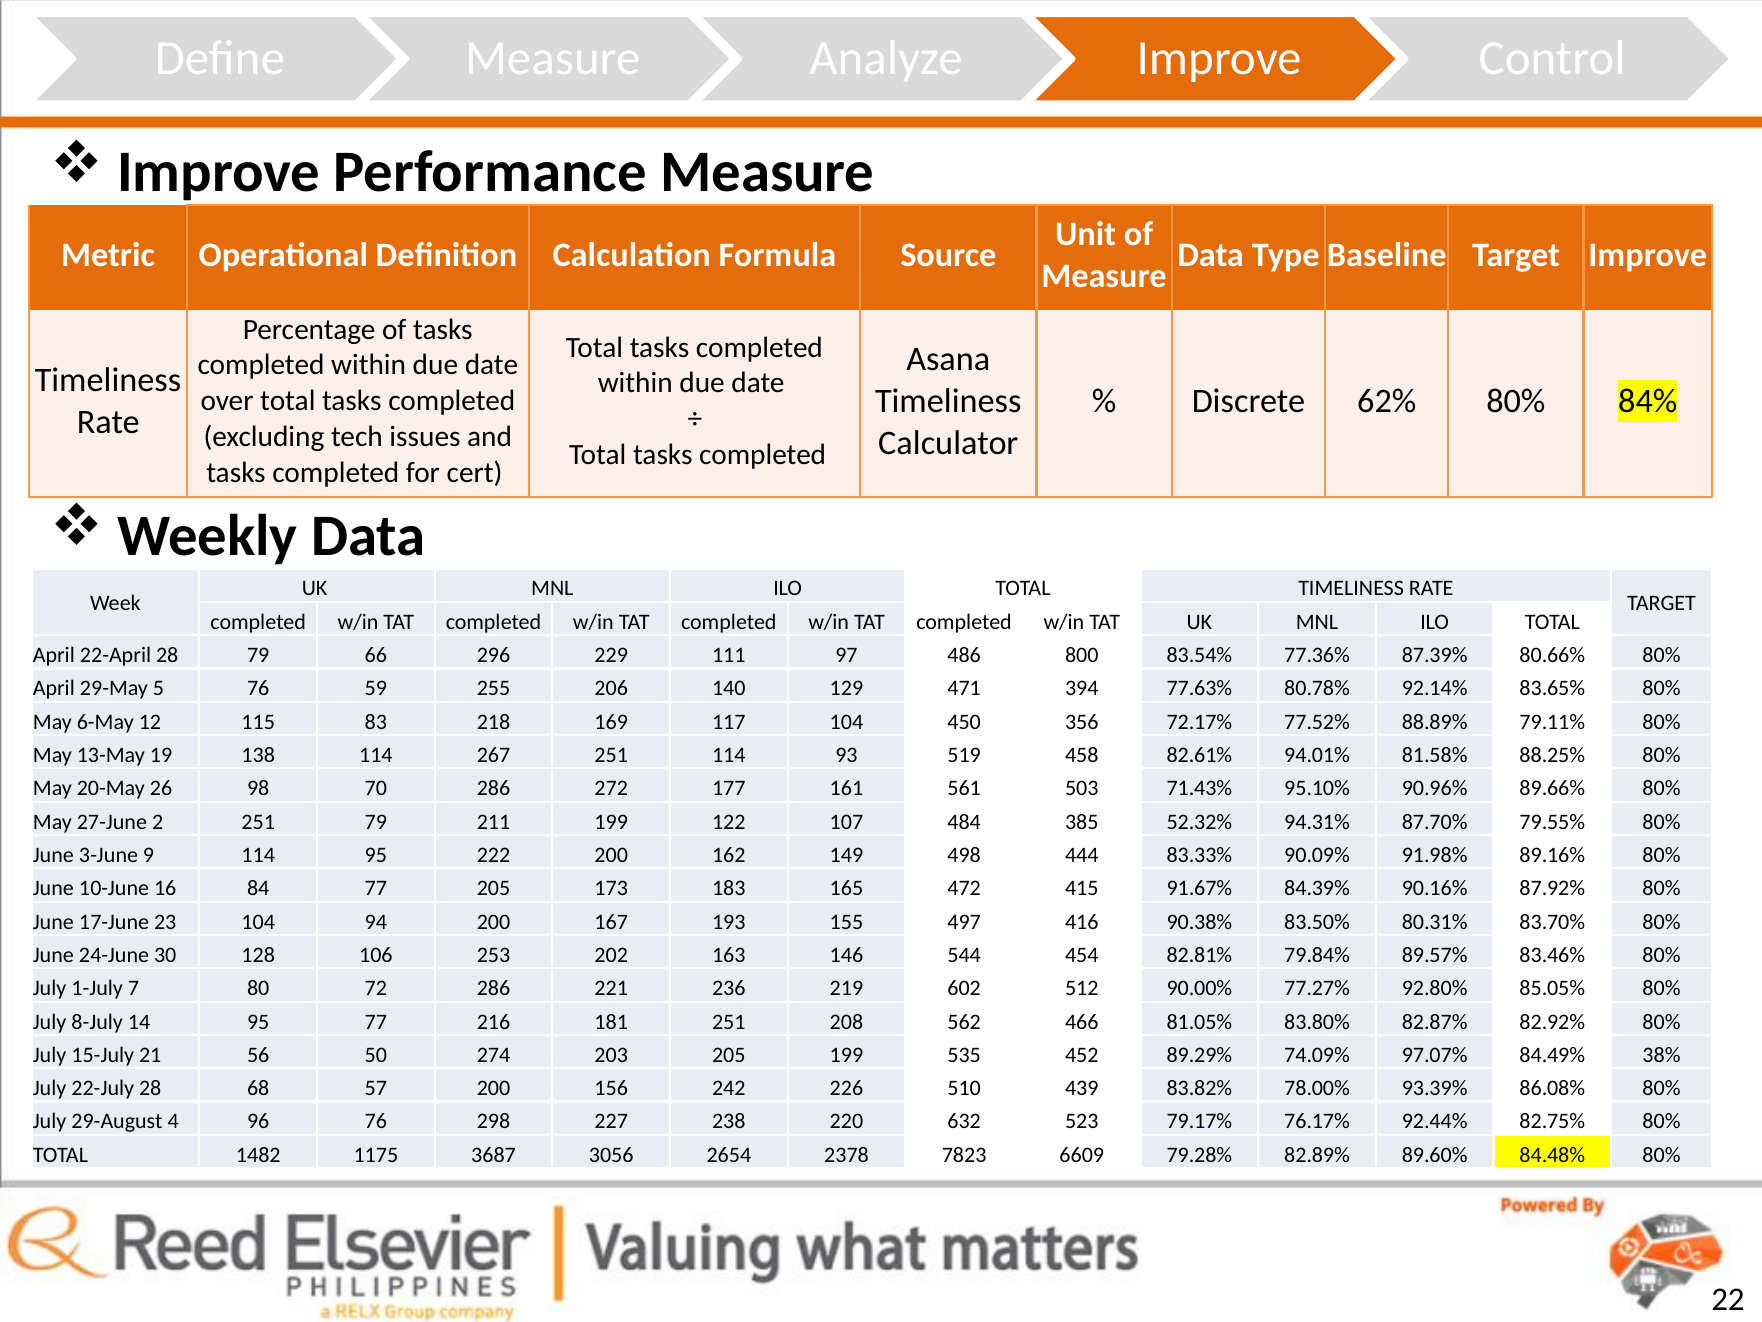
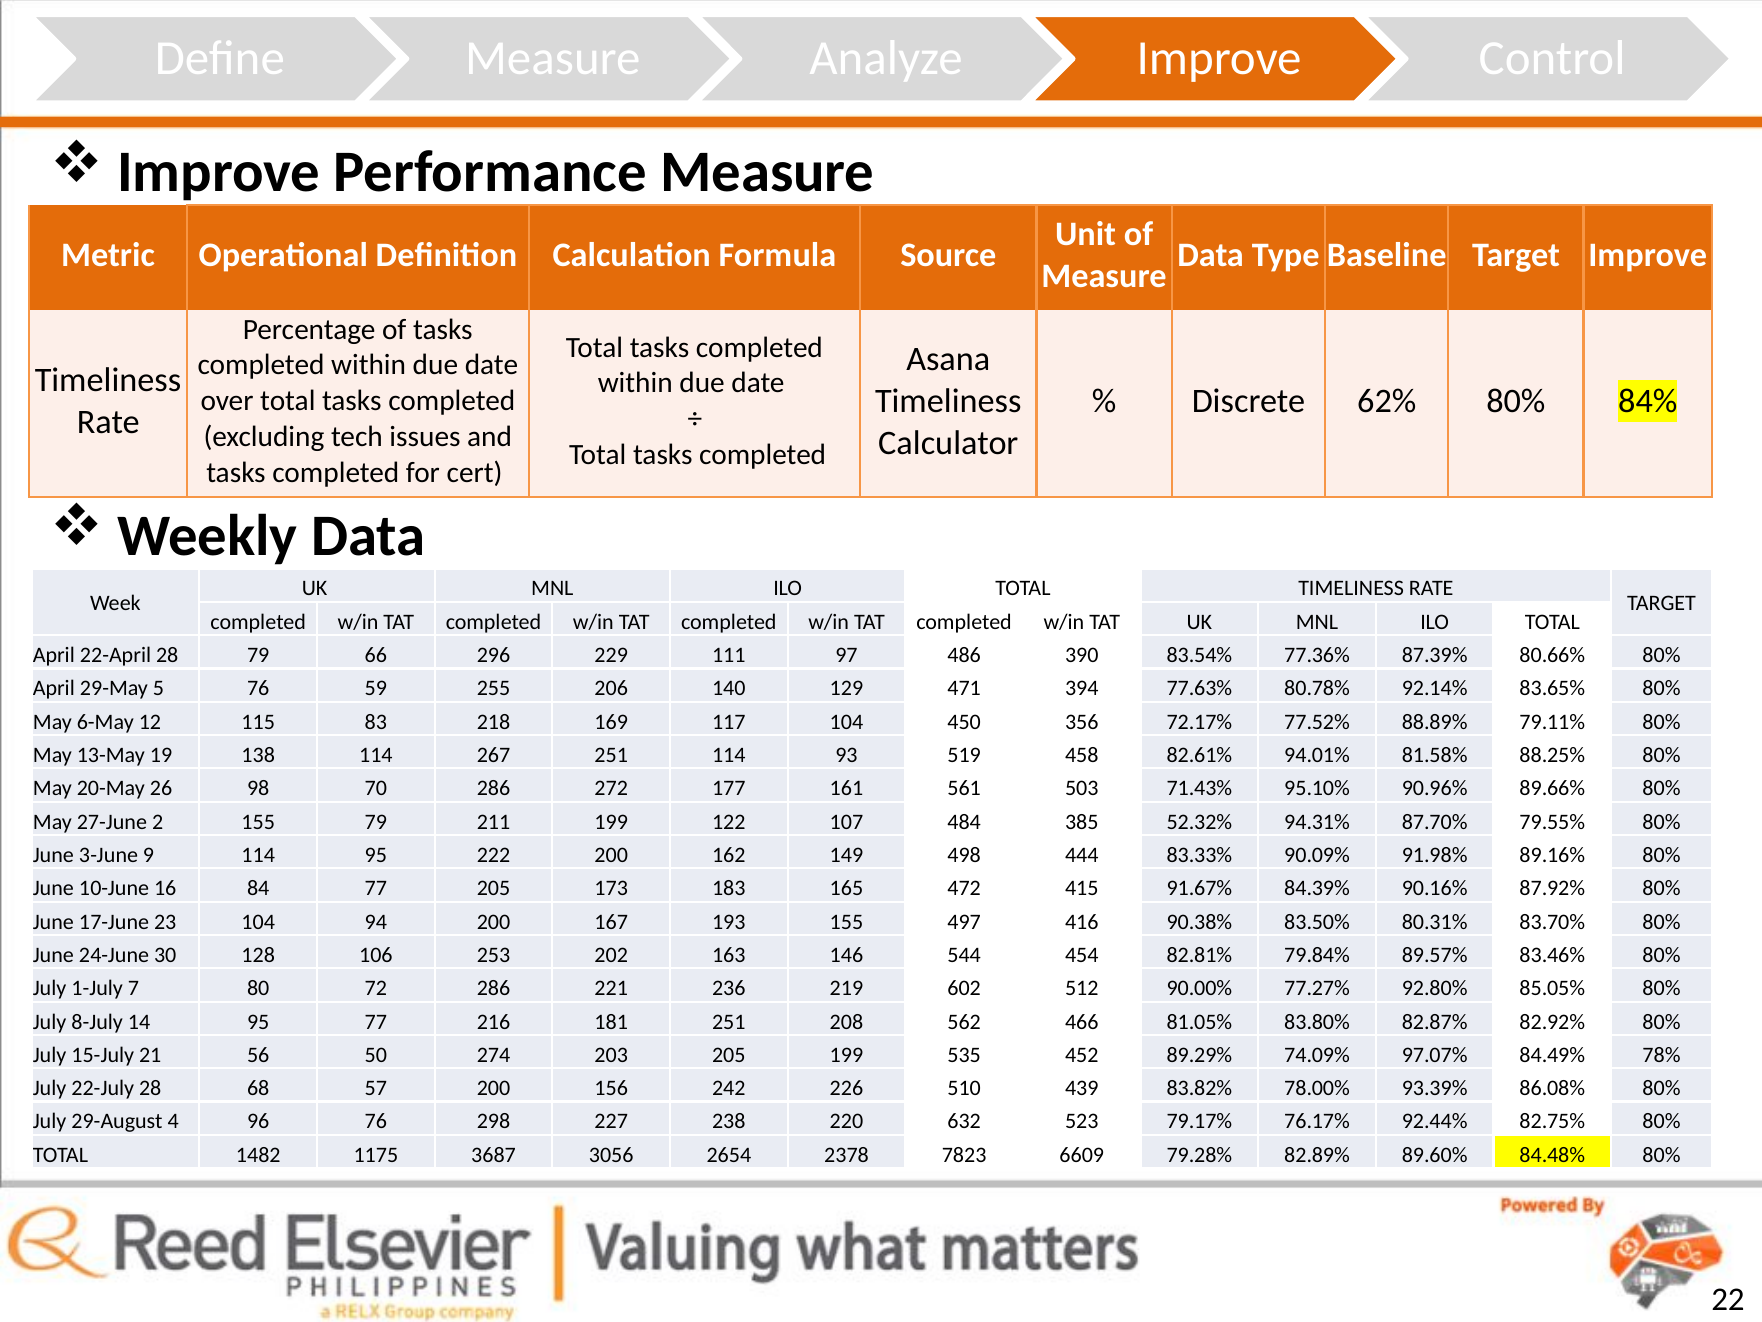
800: 800 -> 390 (1082, 655)
2 251: 251 -> 155 (258, 822)
38%: 38% -> 78% (1662, 1055)
